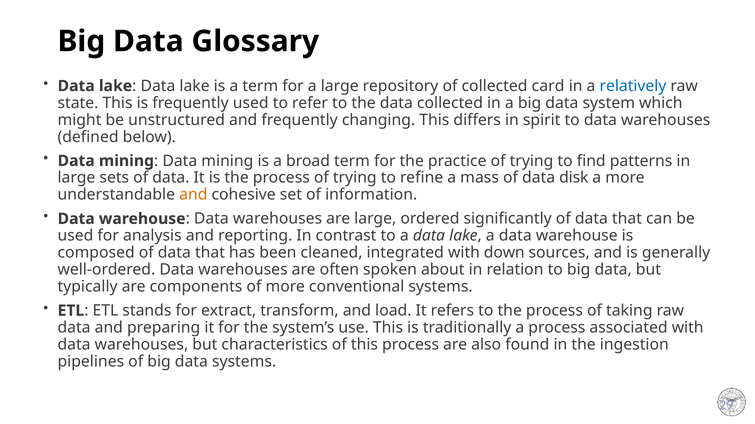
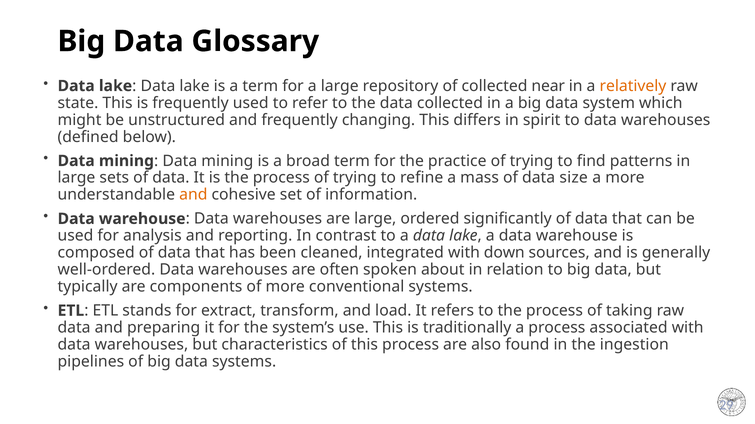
card: card -> near (548, 86)
relatively colour: blue -> orange (633, 86)
disk: disk -> size (574, 178)
